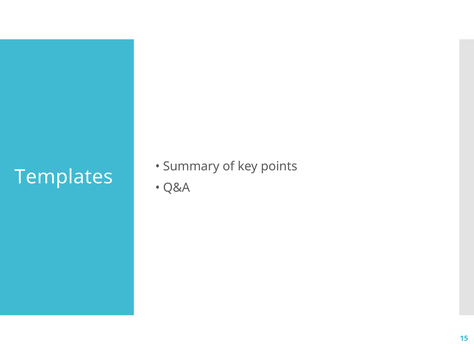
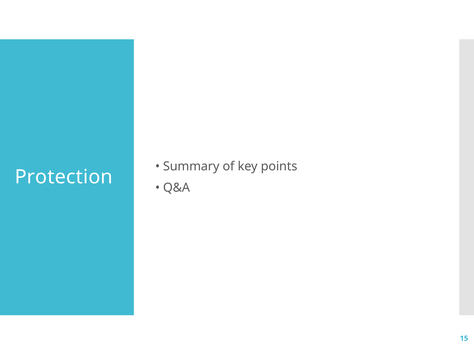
Templates: Templates -> Protection (64, 177)
